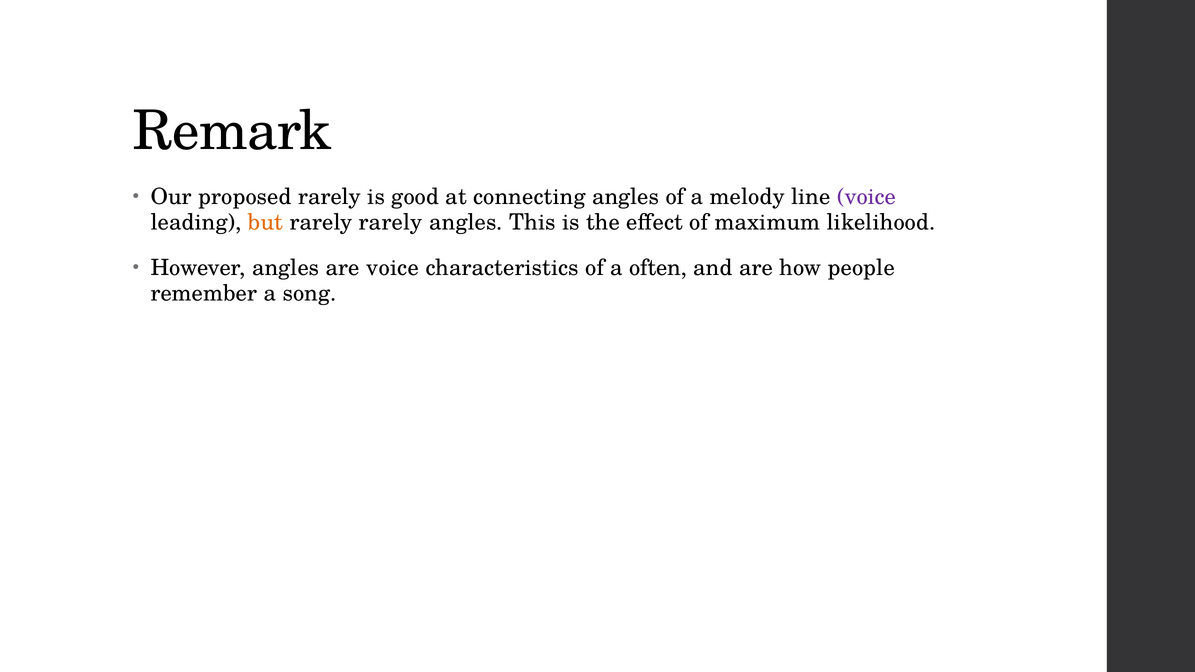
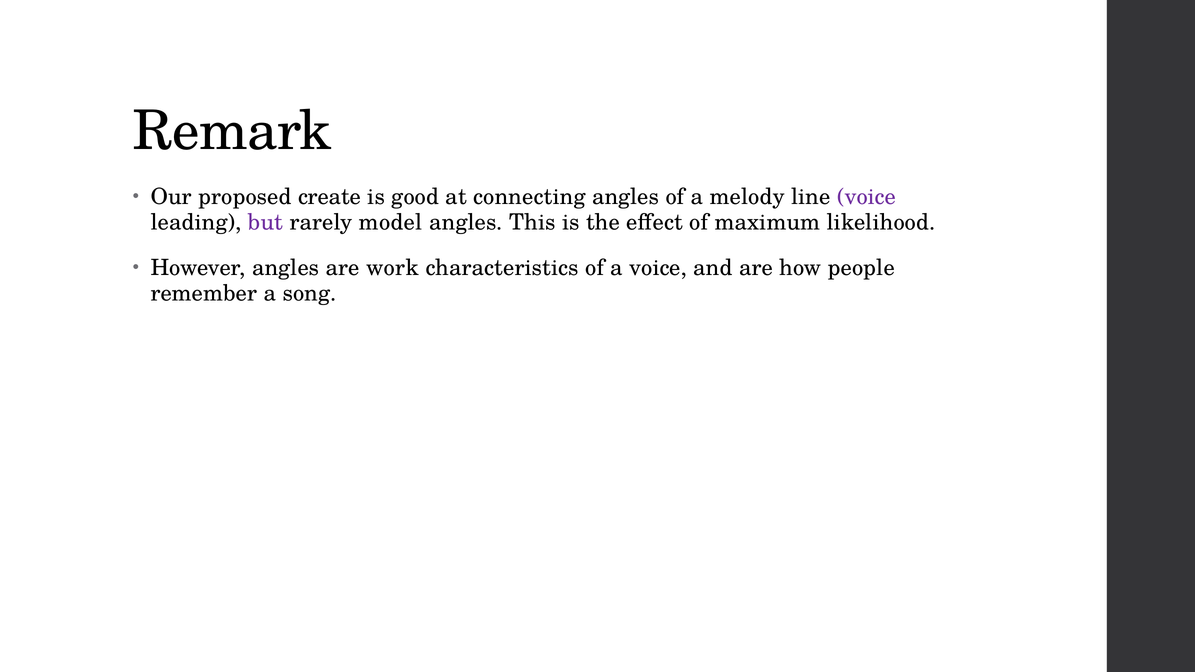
proposed rarely: rarely -> create (330, 197)
but colour: orange -> purple (265, 222)
rarely rarely: rarely -> model (391, 222)
are voice: voice -> work (393, 268)
a often: often -> voice (658, 268)
